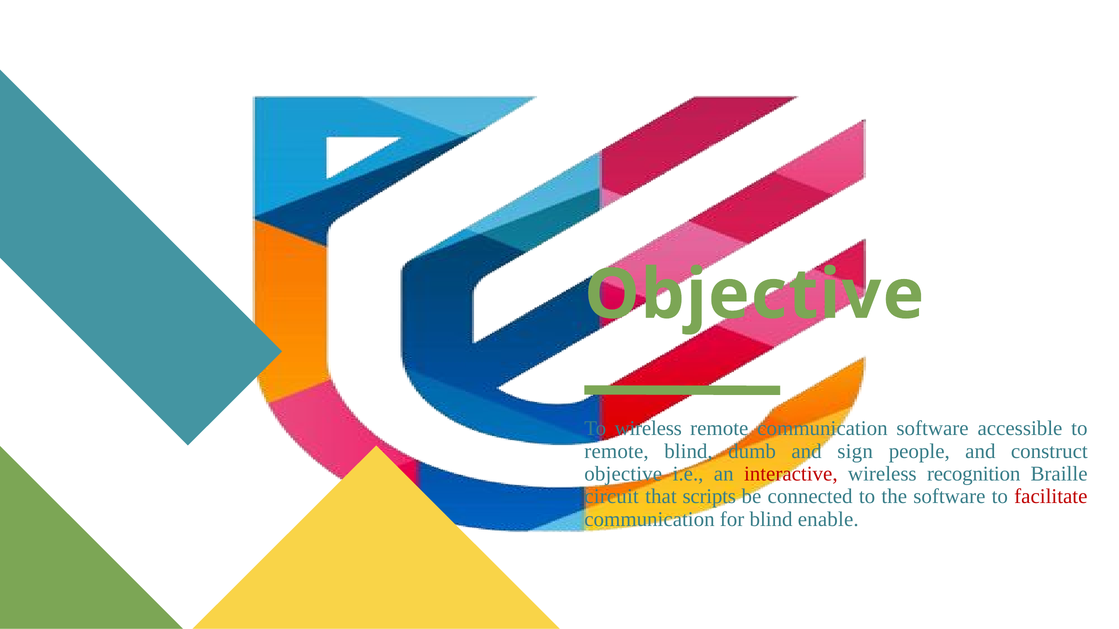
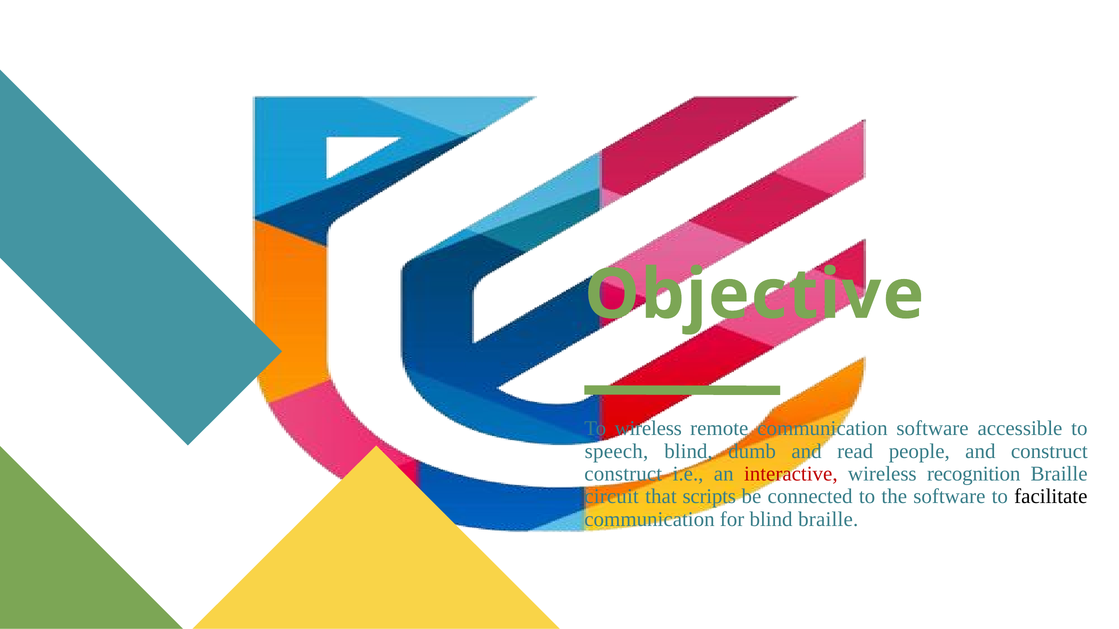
remote: remote -> speech (617, 451)
sign: sign -> read (855, 451)
objective: objective -> construct (623, 474)
facilitate colour: red -> black (1051, 497)
blind enable: enable -> braille (828, 519)
